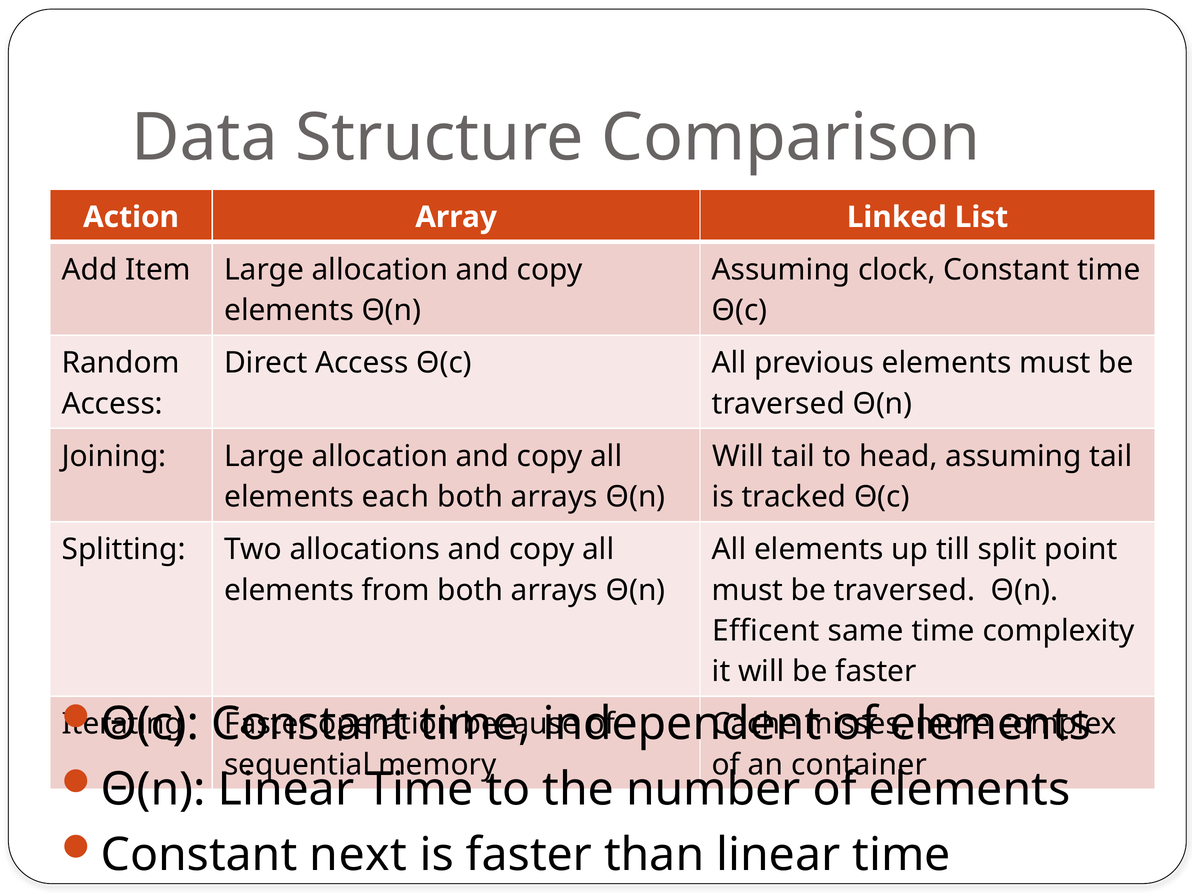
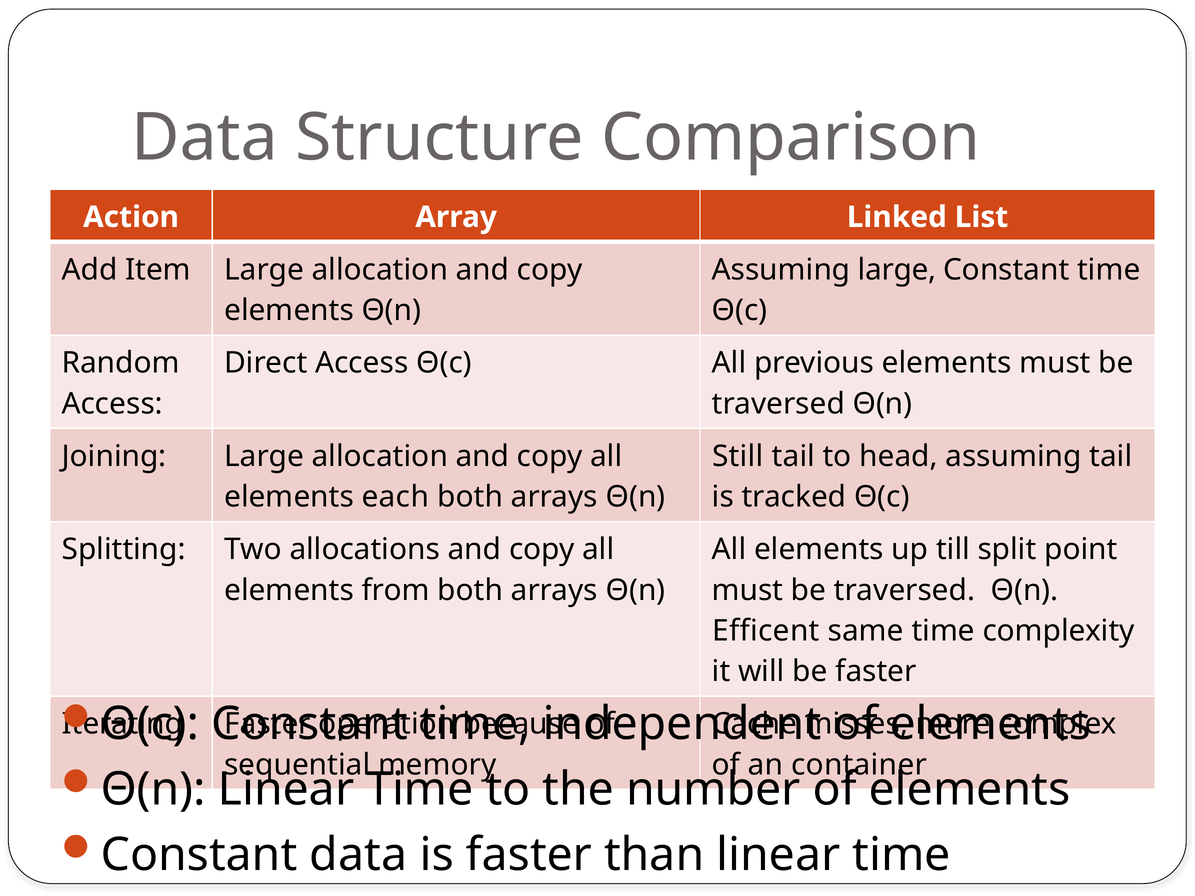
Assuming clock: clock -> large (897, 270)
Will: Will -> Still (738, 456)
Constant next: next -> data (358, 855)
